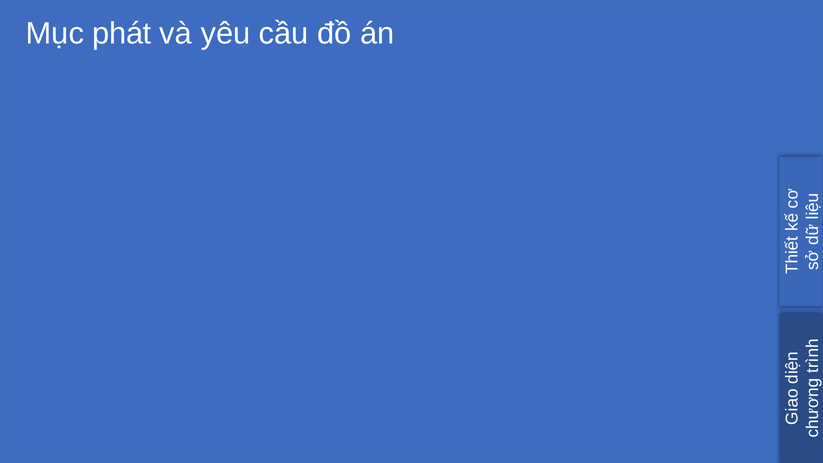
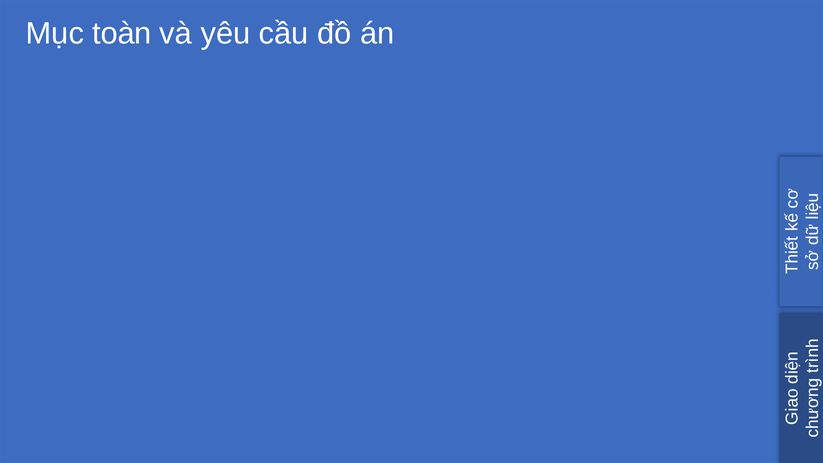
phát: phát -> toàn (122, 34)
